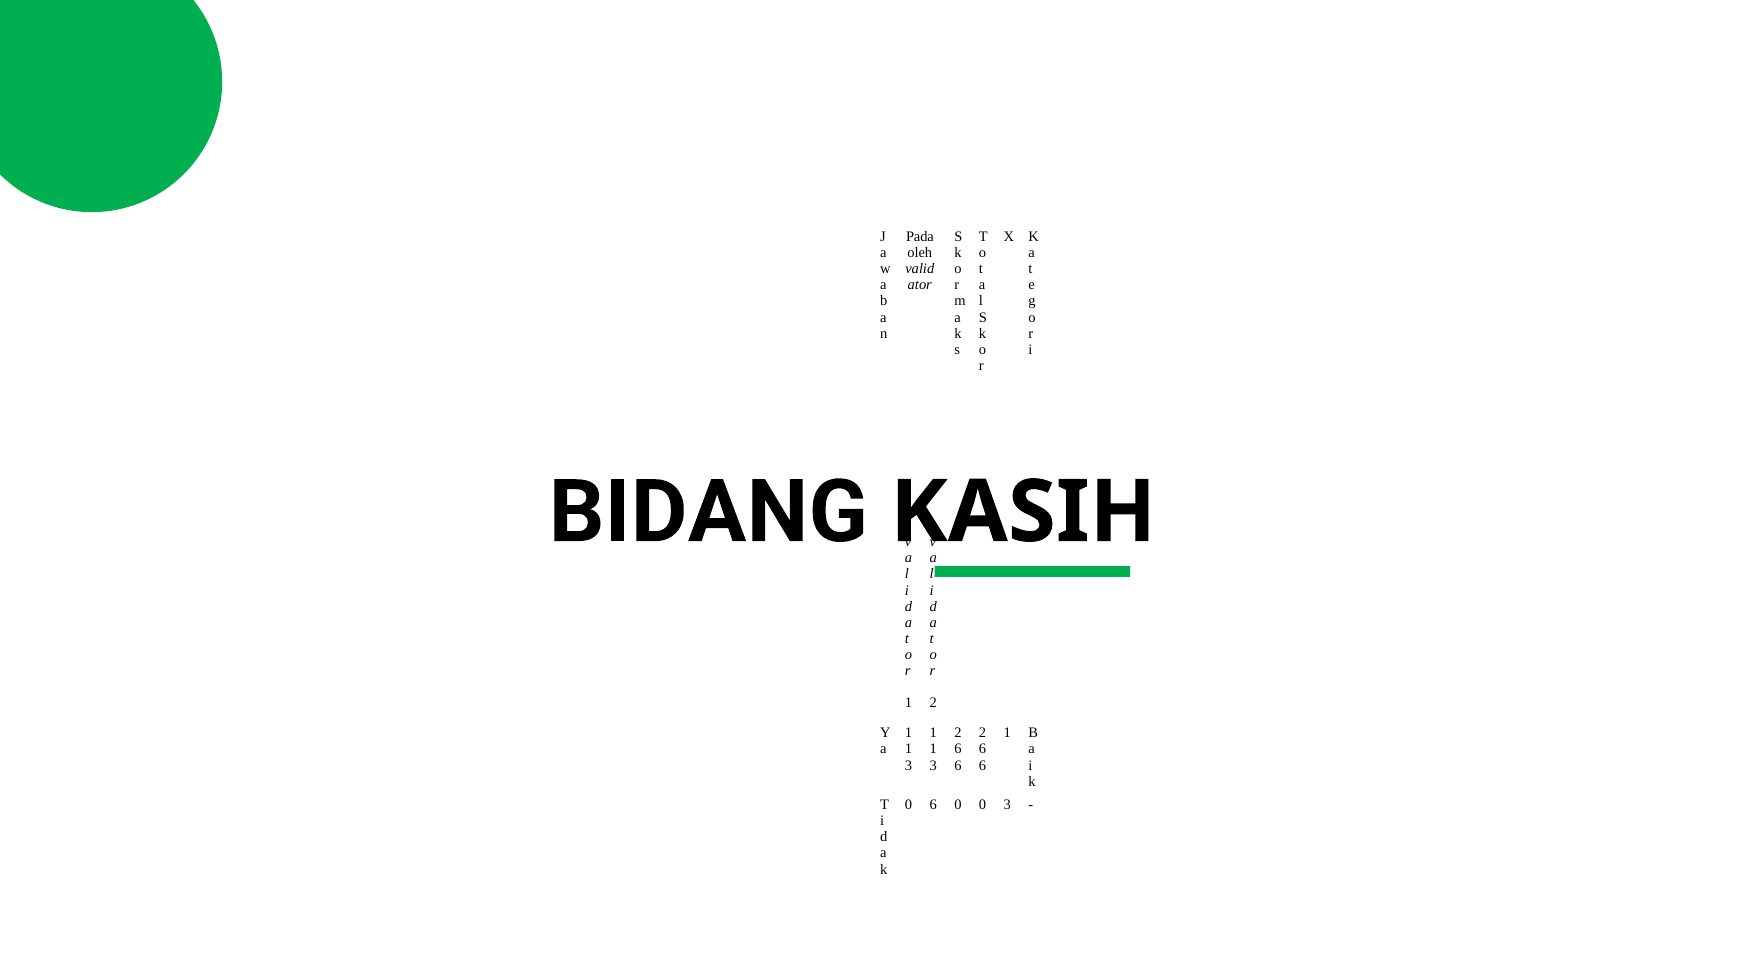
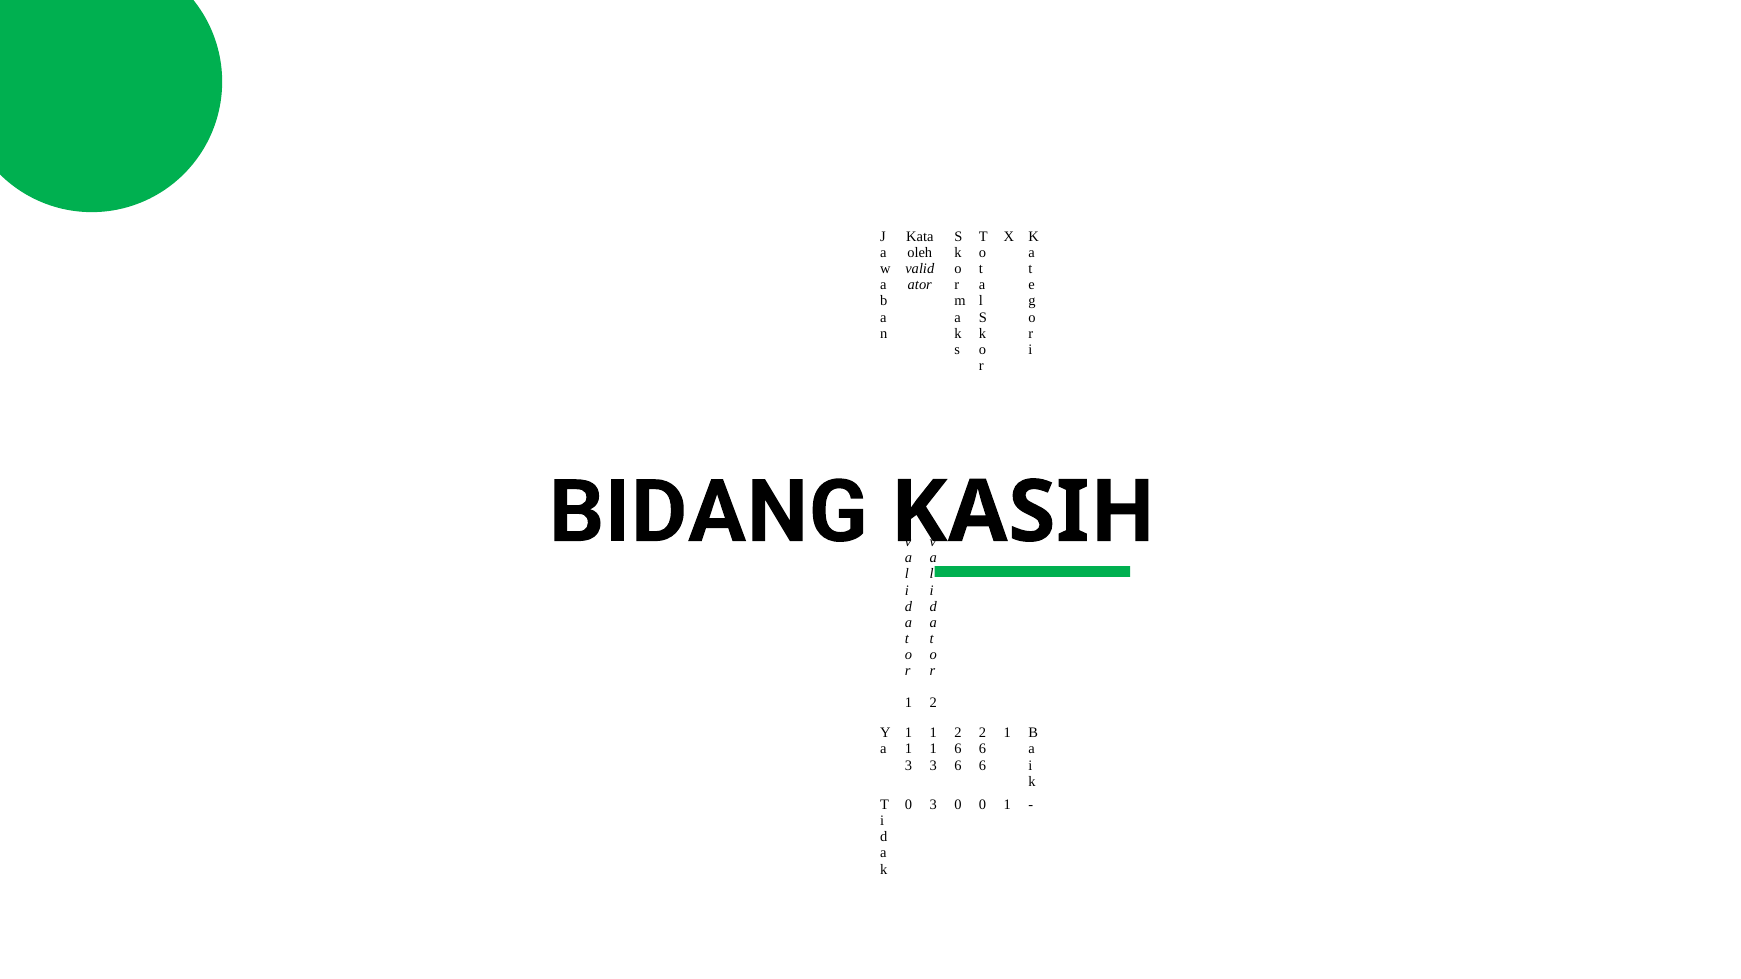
Pada: Pada -> Kata (920, 237)
0 6: 6 -> 3 (933, 805)
0 3: 3 -> 1 (1007, 805)
